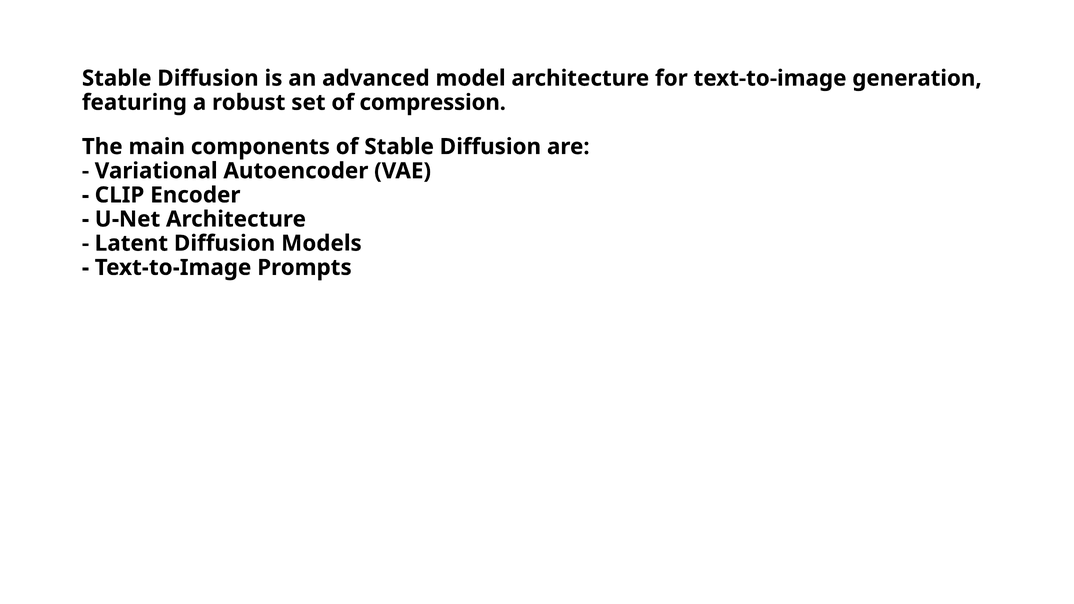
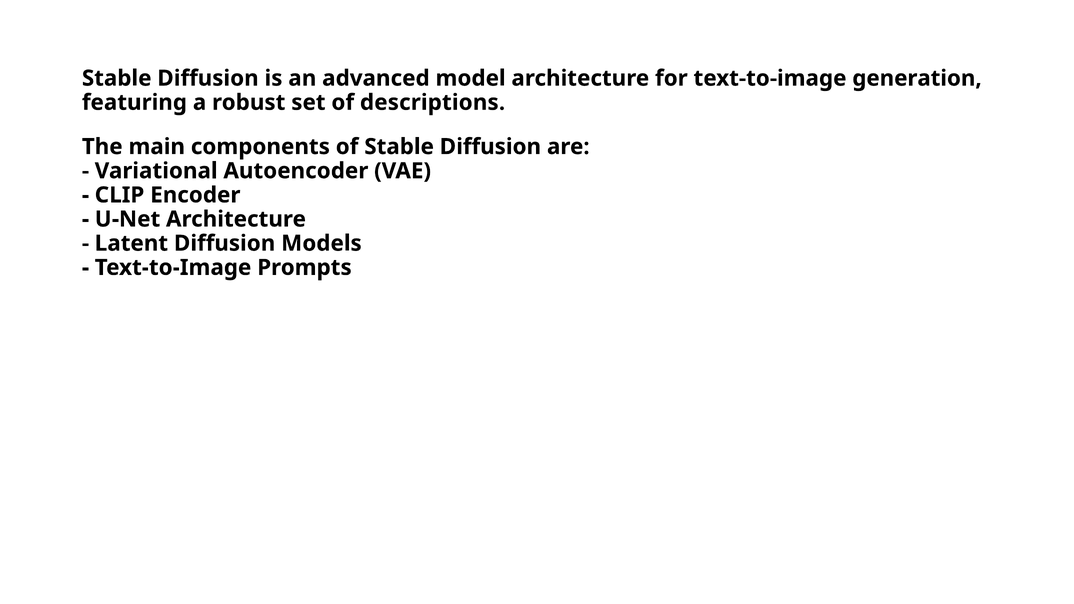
compression: compression -> descriptions (433, 102)
